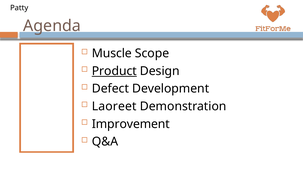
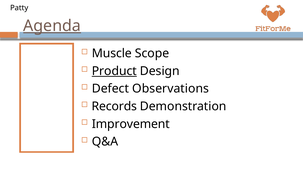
Agenda underline: none -> present (52, 26)
Development: Development -> Observations (171, 88)
Laoreet: Laoreet -> Records (114, 106)
